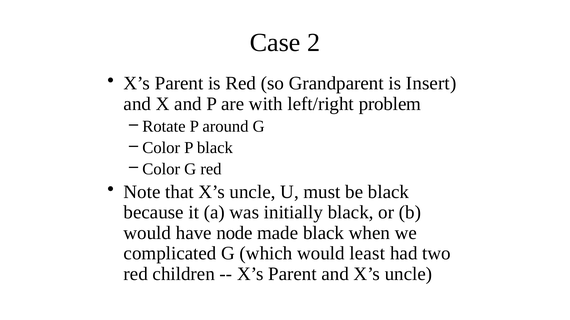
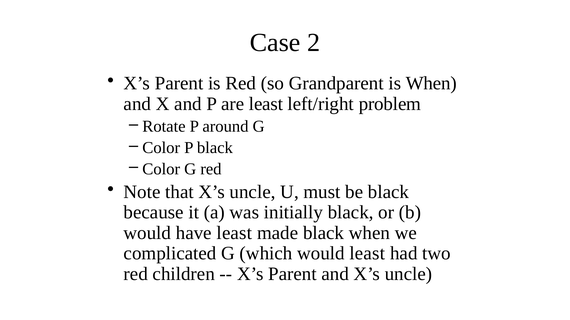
is Insert: Insert -> When (431, 84)
are with: with -> least (266, 104)
have node: node -> least (234, 233)
